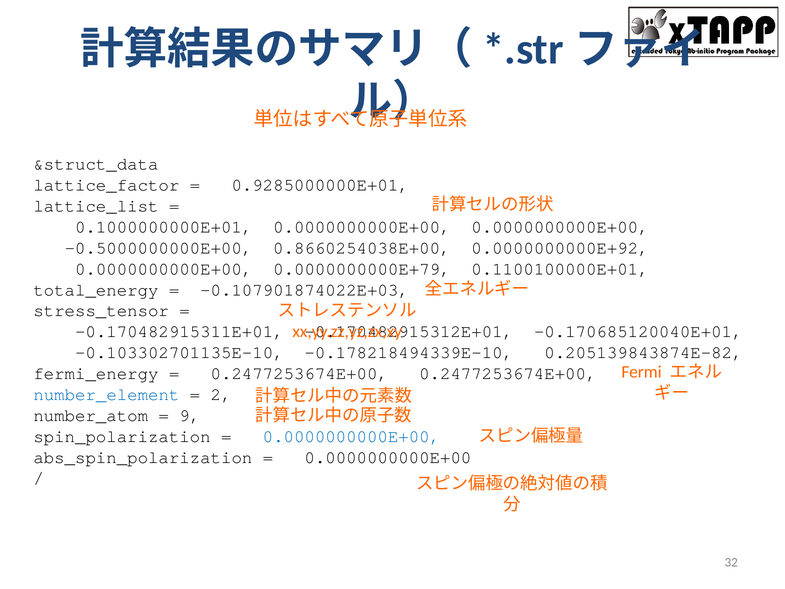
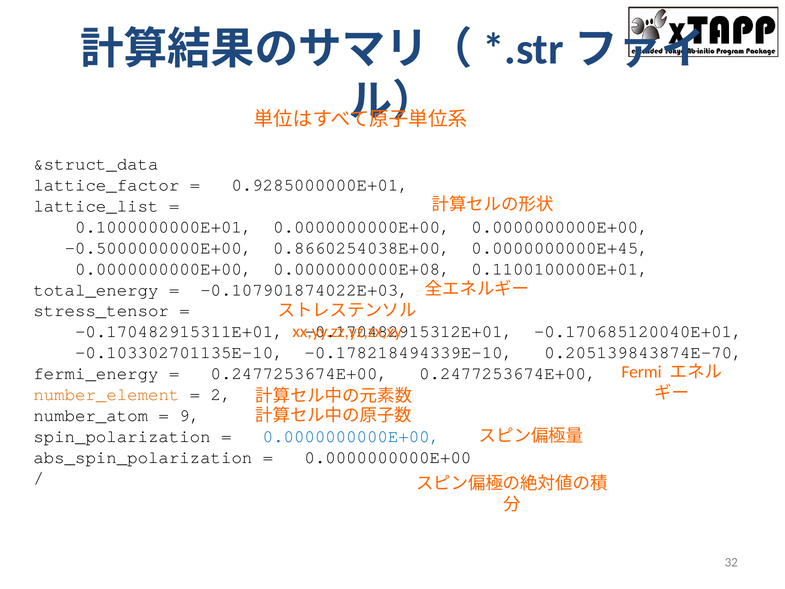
0.0000000000E+92: 0.0000000000E+92 -> 0.0000000000E+45 (560, 248)
0.0000000000E+79: 0.0000000000E+79 -> 0.0000000000E+08 (362, 269)
0.205139843874E-82: 0.205139843874E-82 -> 0.205139843874E-70 (643, 352)
number_element colour: blue -> orange (106, 394)
